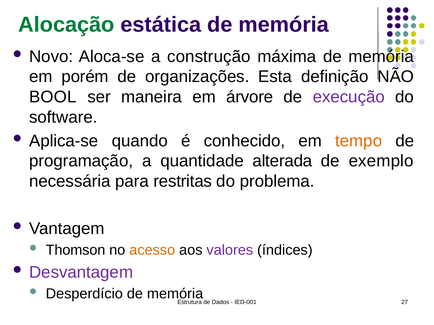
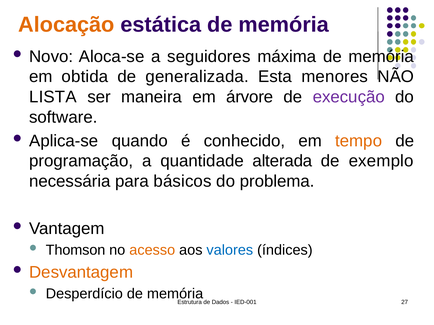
Alocação colour: green -> orange (66, 25)
construção: construção -> seguidores (209, 57)
porém: porém -> obtida (85, 77)
organizações: organizações -> generalizada (197, 77)
definição: definição -> menores (335, 77)
BOOL: BOOL -> LISTA (53, 97)
restritas: restritas -> básicos (183, 182)
valores colour: purple -> blue (230, 250)
Desvantagem colour: purple -> orange (81, 273)
